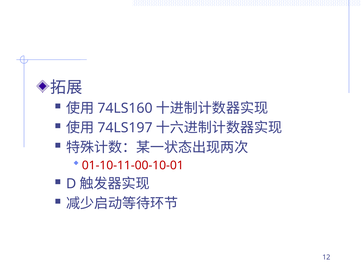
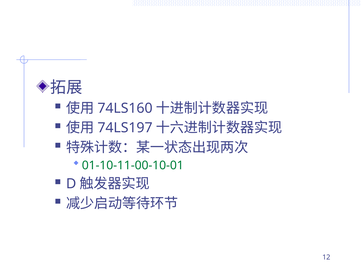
01-10-11-00-10-01 colour: red -> green (133, 166)
